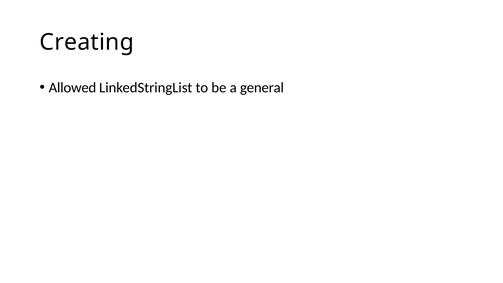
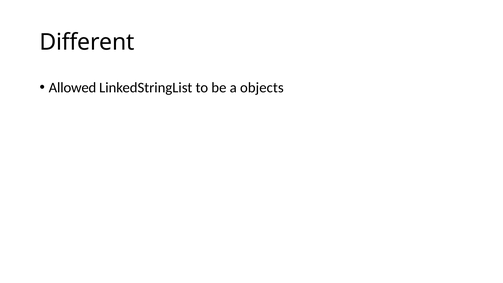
Creating: Creating -> Different (87, 42)
general: general -> objects (262, 88)
